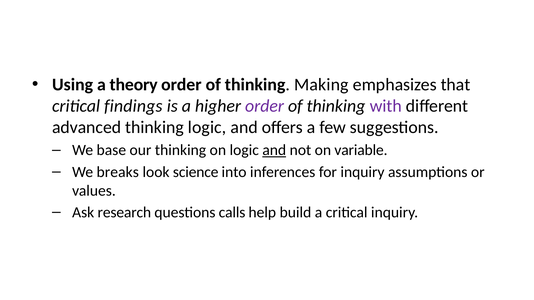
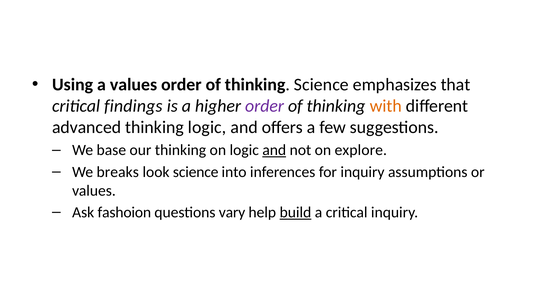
a theory: theory -> values (133, 85)
thinking Making: Making -> Science (321, 85)
with colour: purple -> orange (386, 106)
variable: variable -> explore (361, 150)
research: research -> fashoion (124, 213)
calls: calls -> vary (232, 213)
build underline: none -> present (295, 213)
